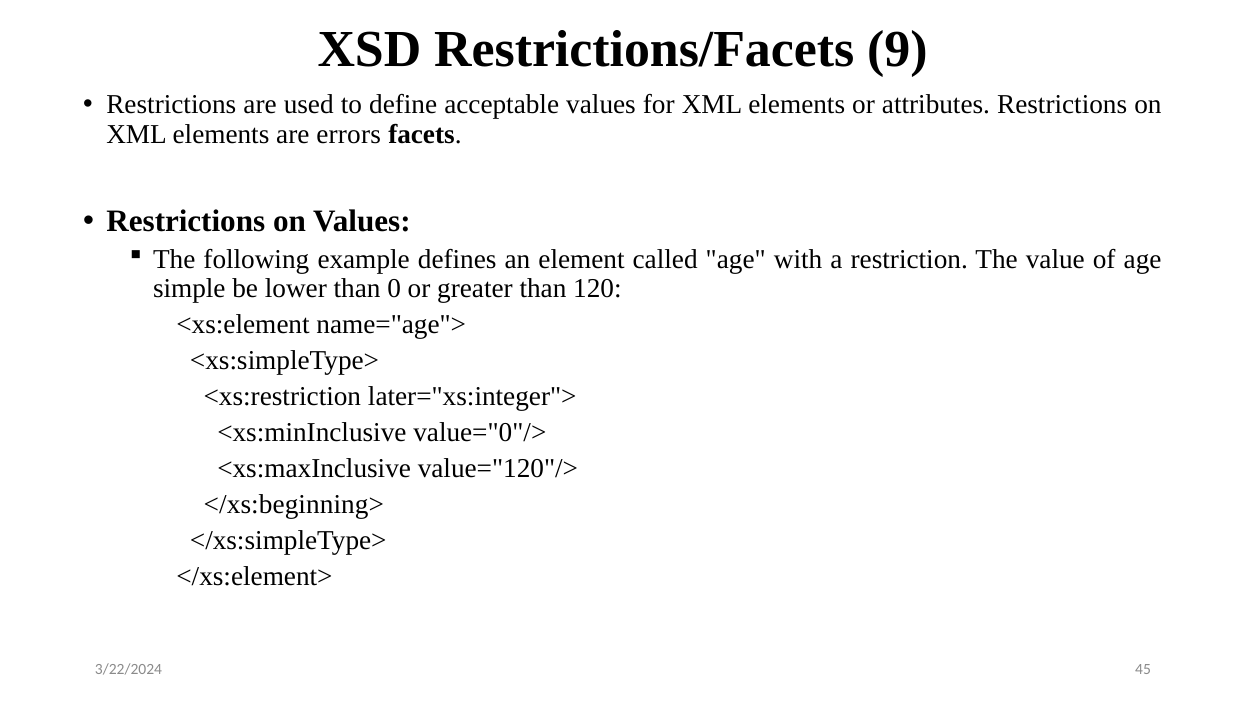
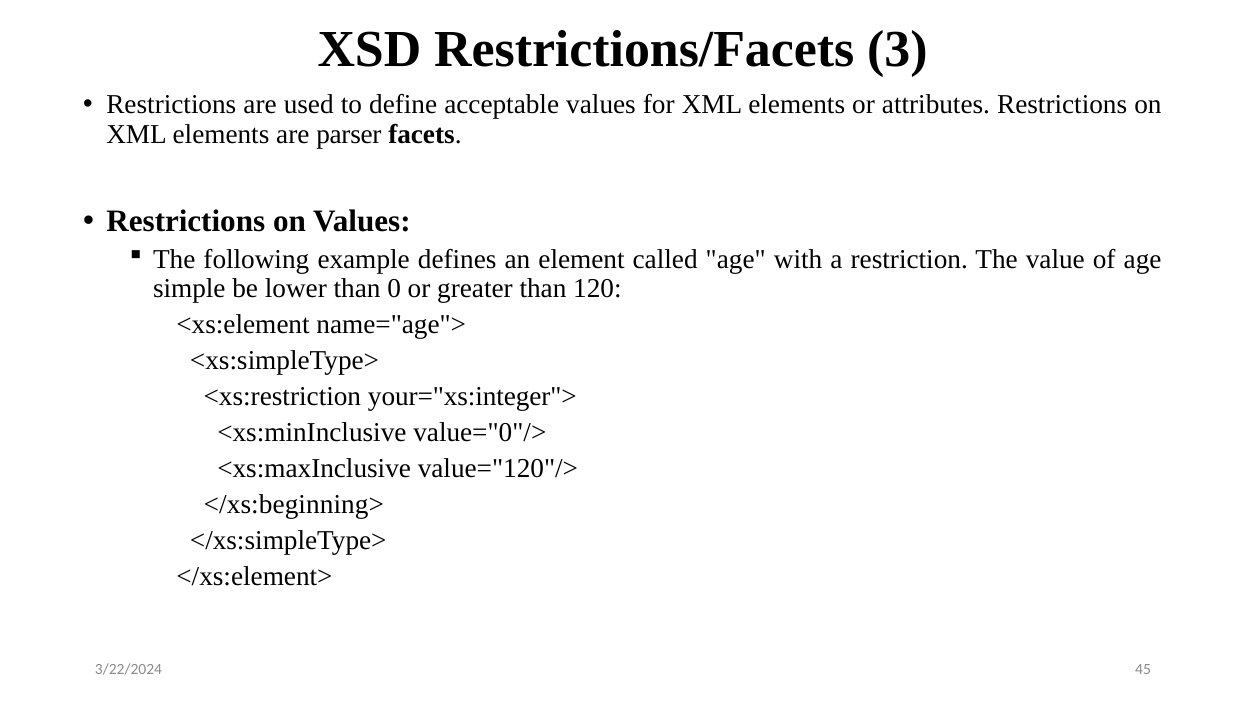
9: 9 -> 3 (897, 49)
errors: errors -> parser (349, 134)
later="xs:integer">: later="xs:integer"> -> your="xs:integer"> (472, 397)
